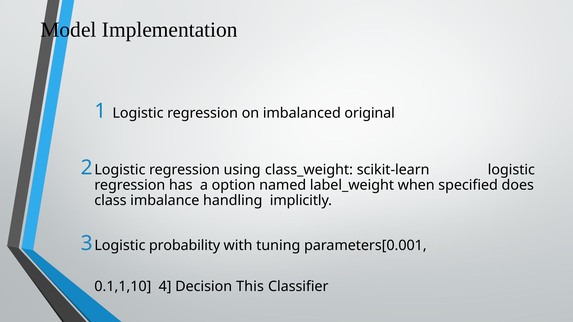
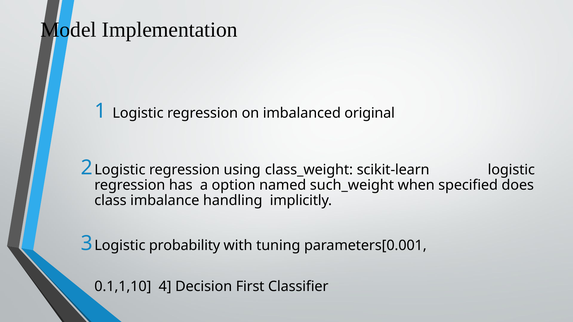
label_weight: label_weight -> such_weight (352, 185)
This: This -> First (250, 287)
